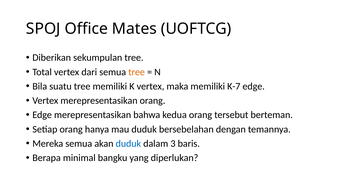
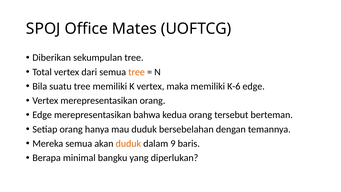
K-7: K-7 -> K-6 (234, 86)
duduk colour: blue -> orange (128, 143)
3: 3 -> 9 (173, 143)
